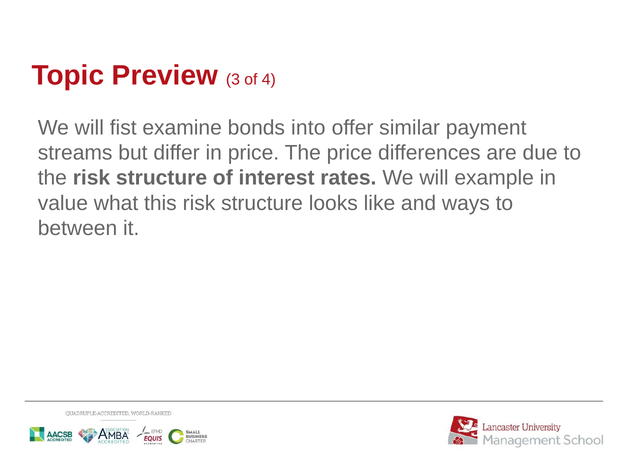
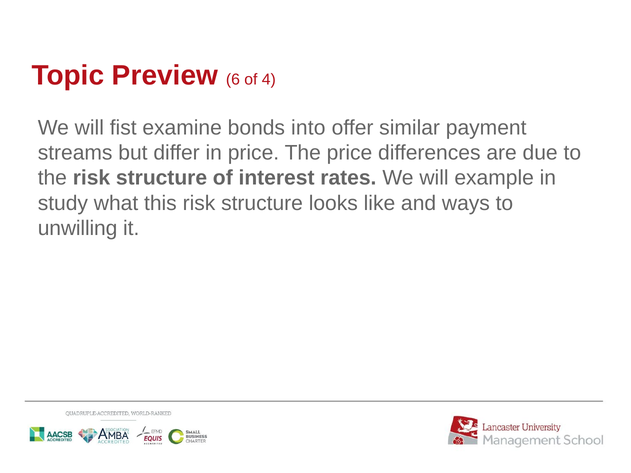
3: 3 -> 6 (233, 80)
value: value -> study (63, 203)
between: between -> unwilling (78, 229)
